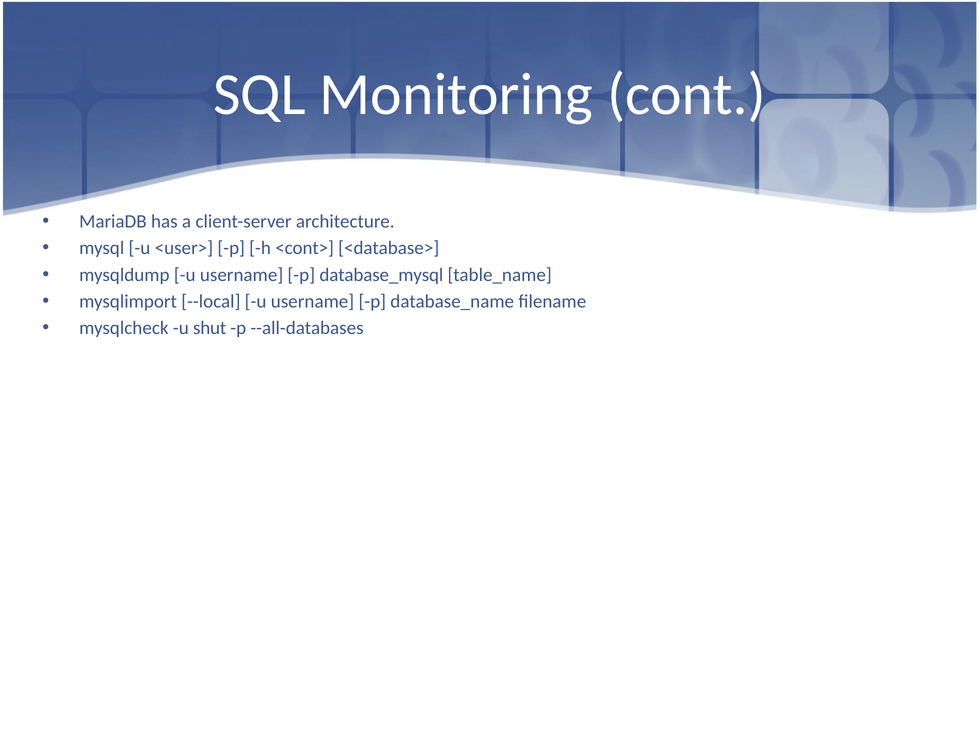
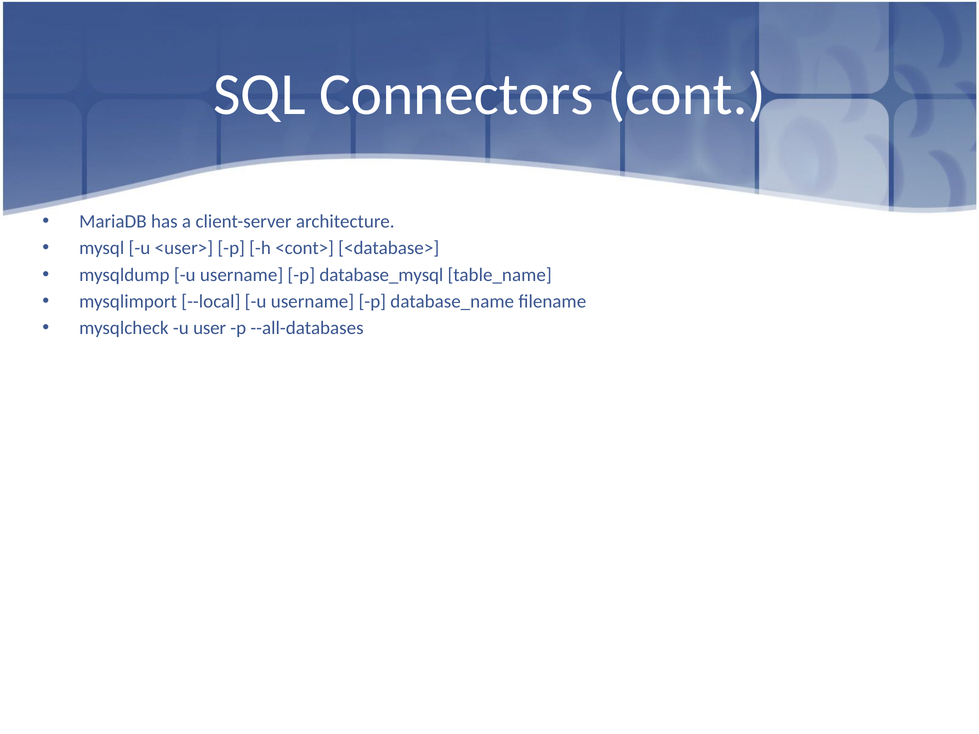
Monitoring: Monitoring -> Connectors (456, 95)
shut: shut -> user (210, 328)
